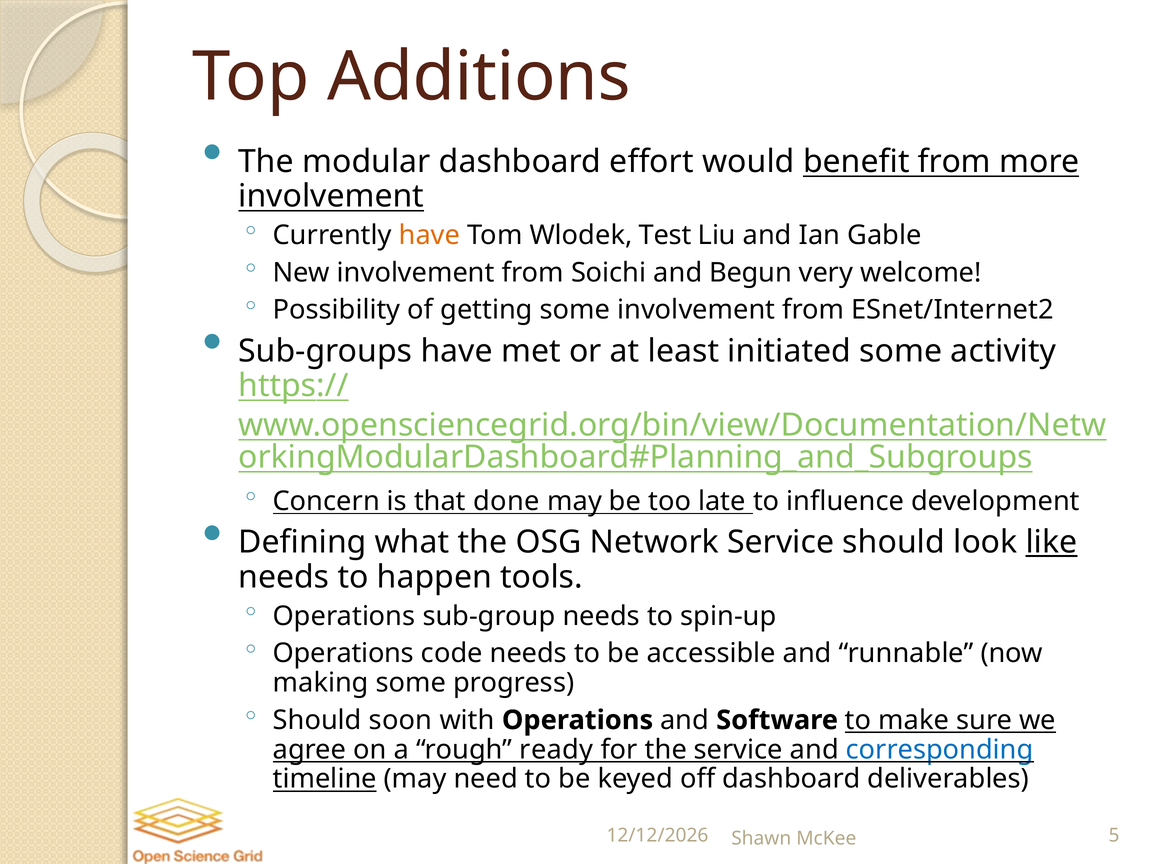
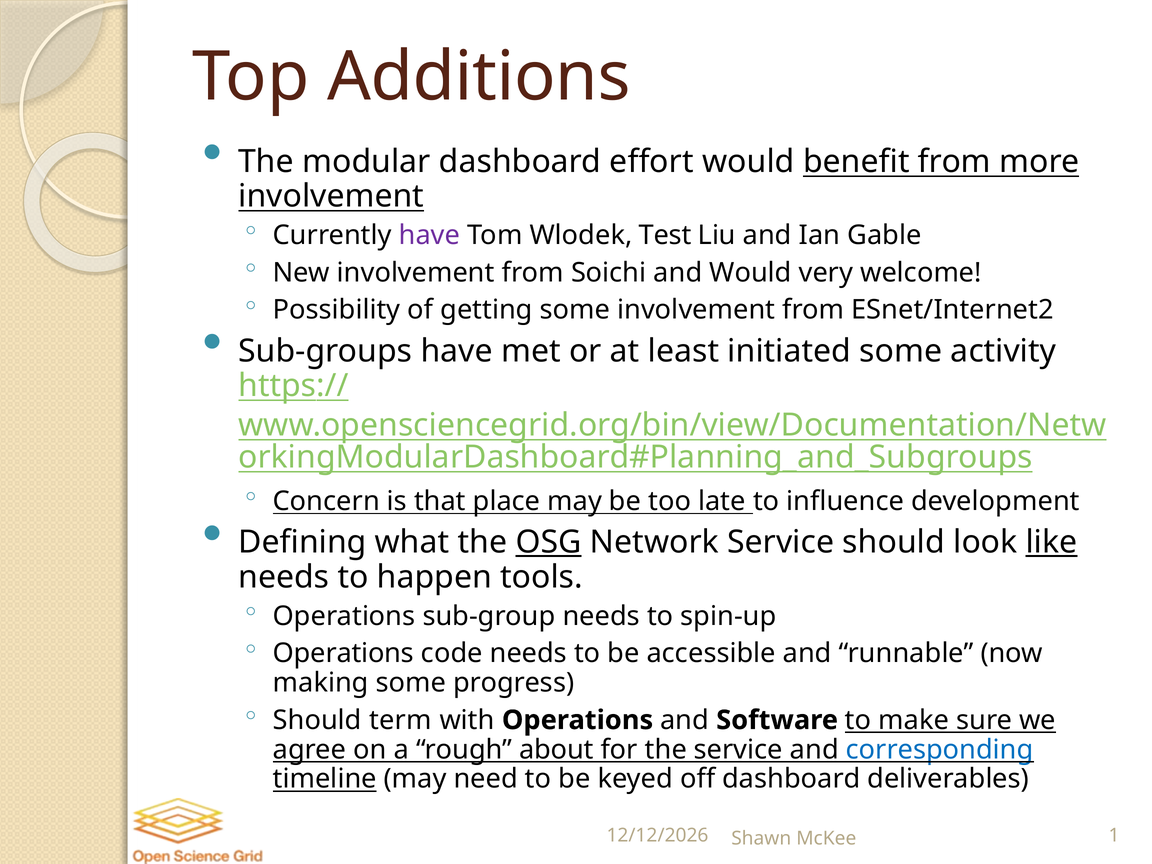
have colour: orange -> purple (430, 235)
and Begun: Begun -> Would (750, 273)
done: done -> place (507, 501)
OSG underline: none -> present (549, 542)
soon: soon -> term (400, 720)
ready: ready -> about (556, 750)
5: 5 -> 1 (1114, 835)
